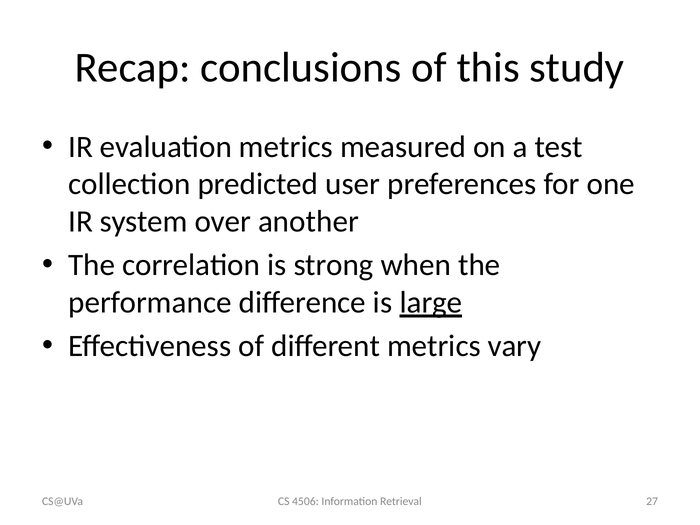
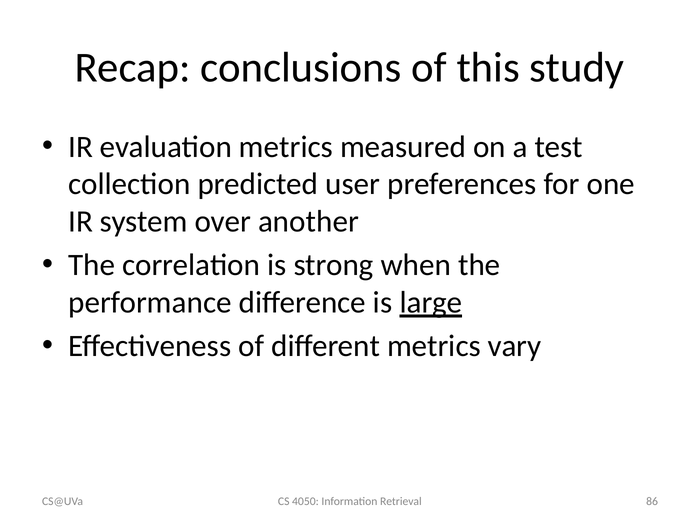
4506: 4506 -> 4050 (305, 501)
27: 27 -> 86 (652, 501)
